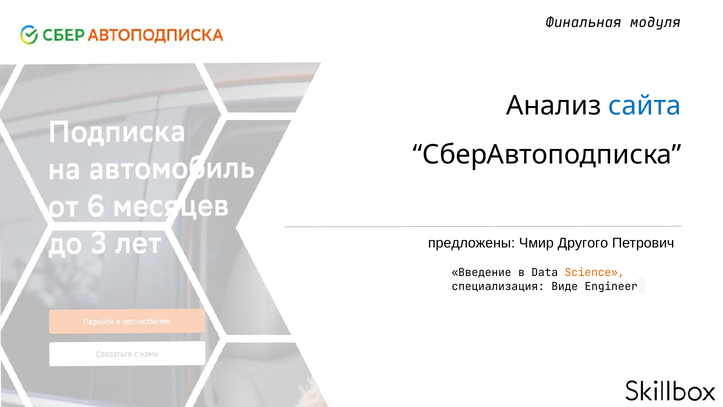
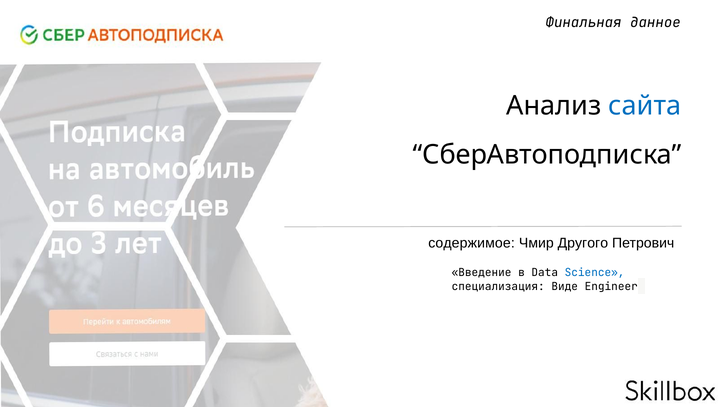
модуля: модуля -> данное (655, 22)
предложены: предложены -> содержимое (472, 243)
Science colour: orange -> blue (595, 272)
